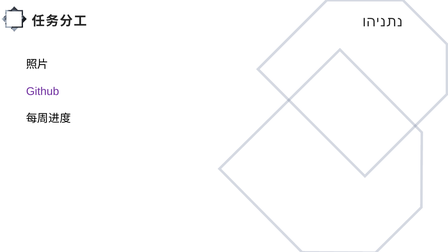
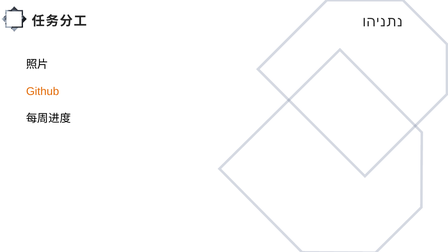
Github colour: purple -> orange (43, 91)
